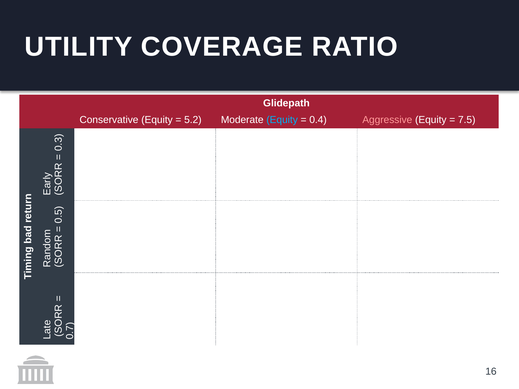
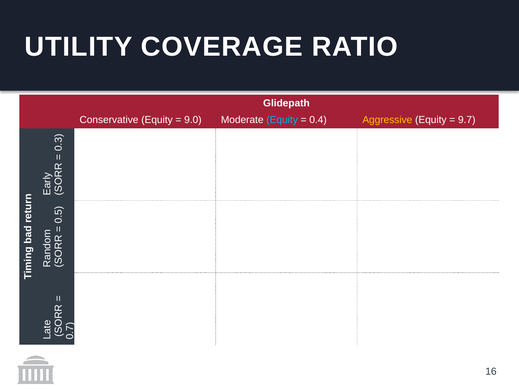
5.2: 5.2 -> 9.0 (193, 120)
Aggressive colour: pink -> yellow (387, 120)
7.5: 7.5 -> 9.7 (467, 120)
